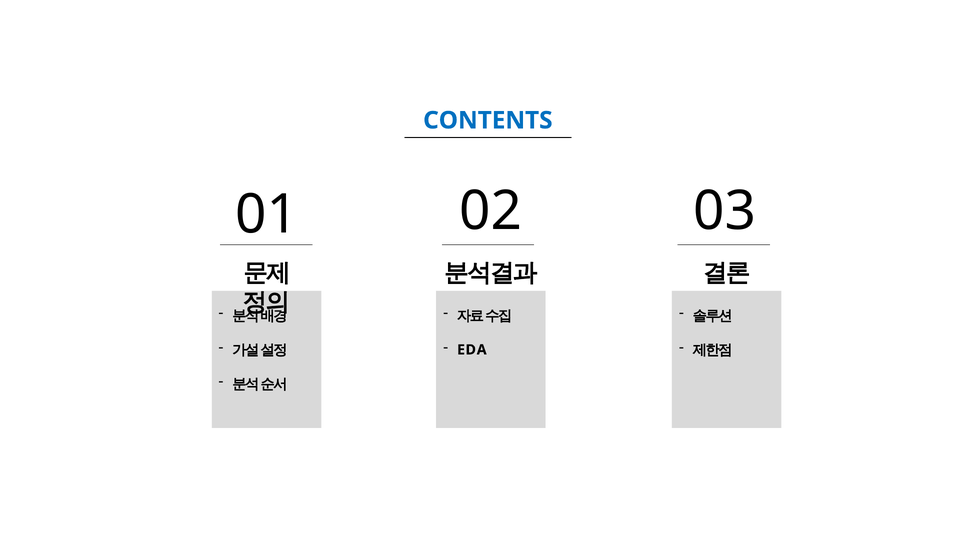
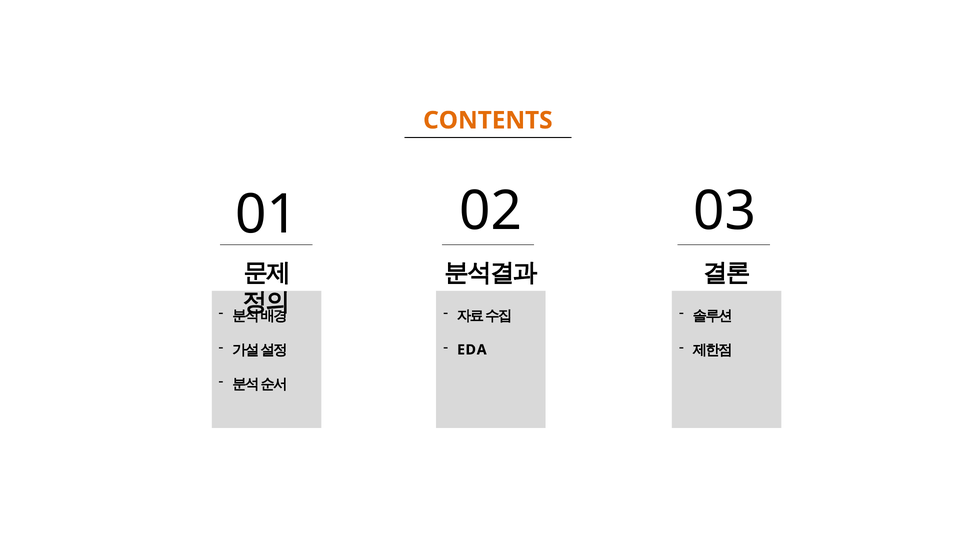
CONTENTS colour: blue -> orange (488, 120)
